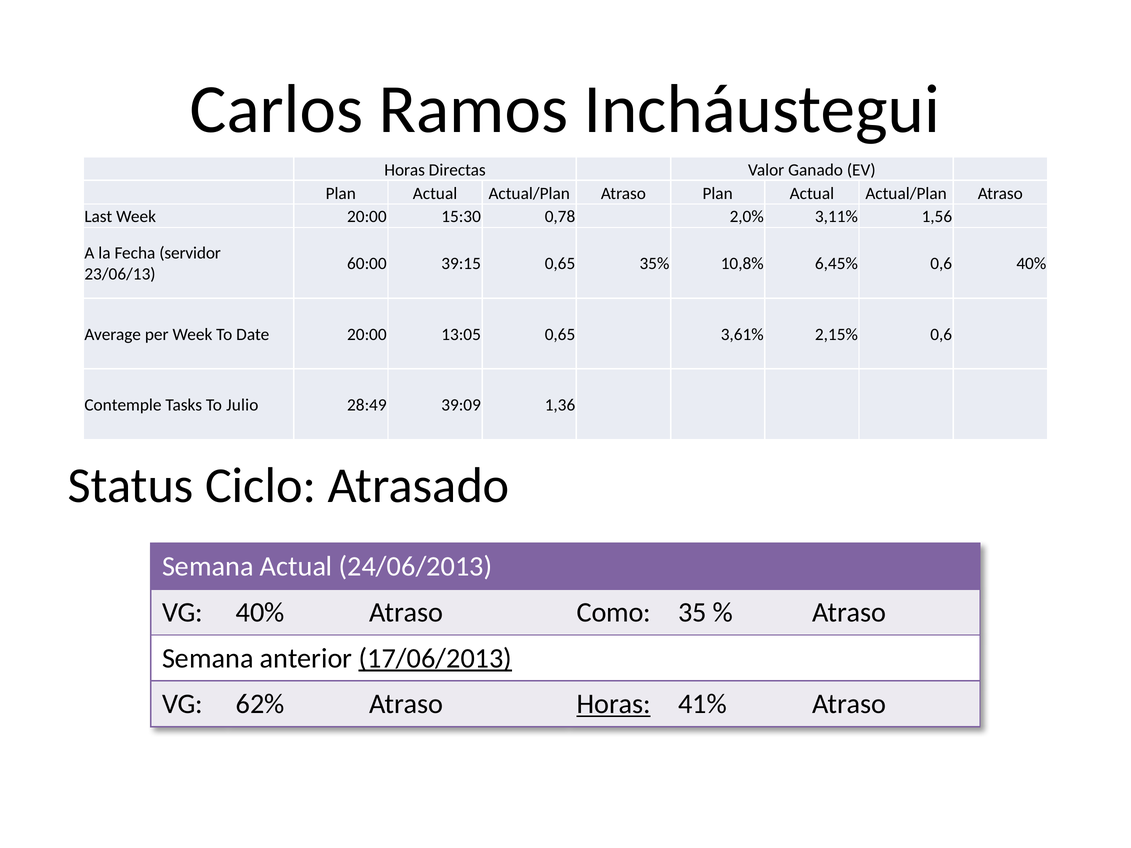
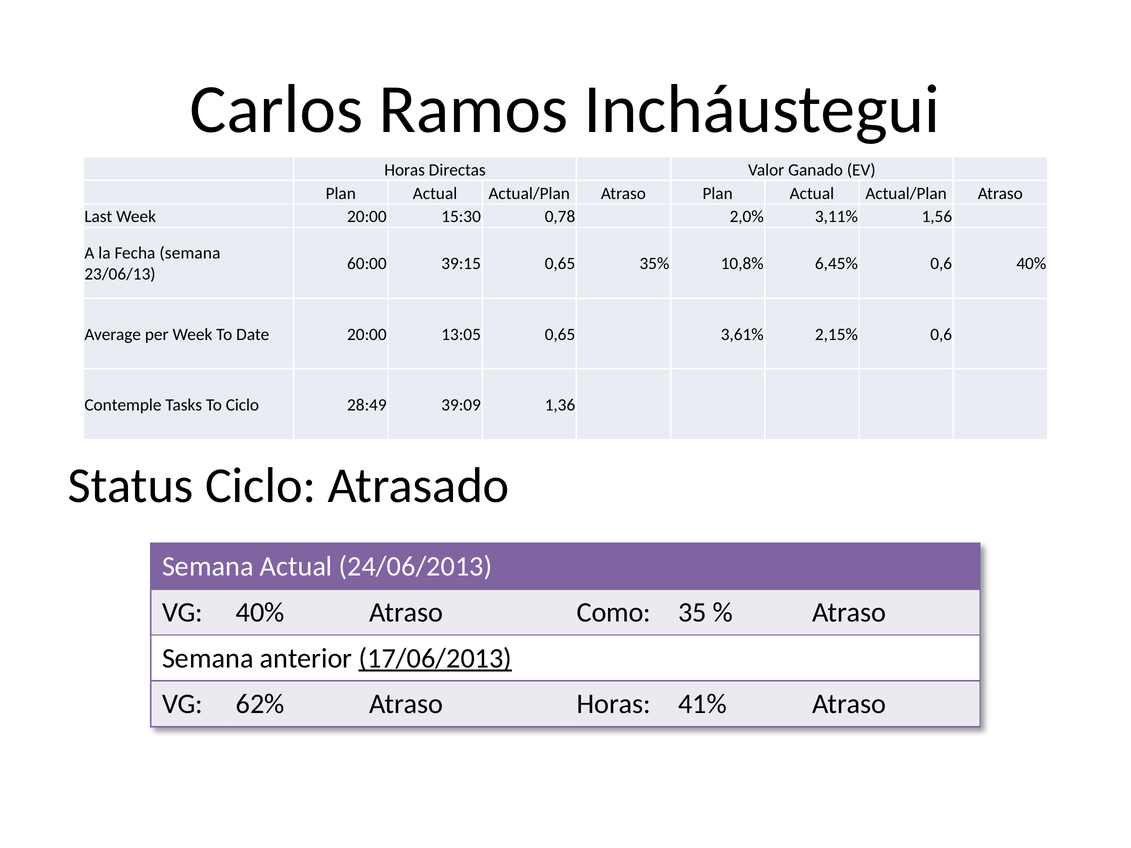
Fecha servidor: servidor -> semana (190, 253)
To Julio: Julio -> Ciclo (242, 405)
Horas underline: present -> none (614, 704)
